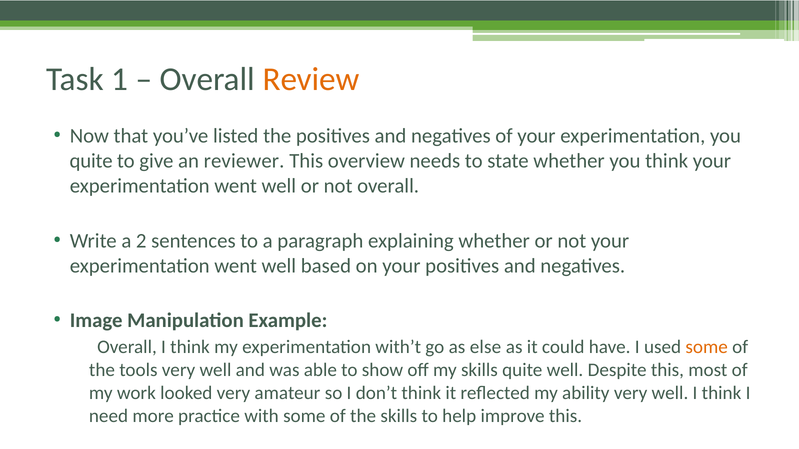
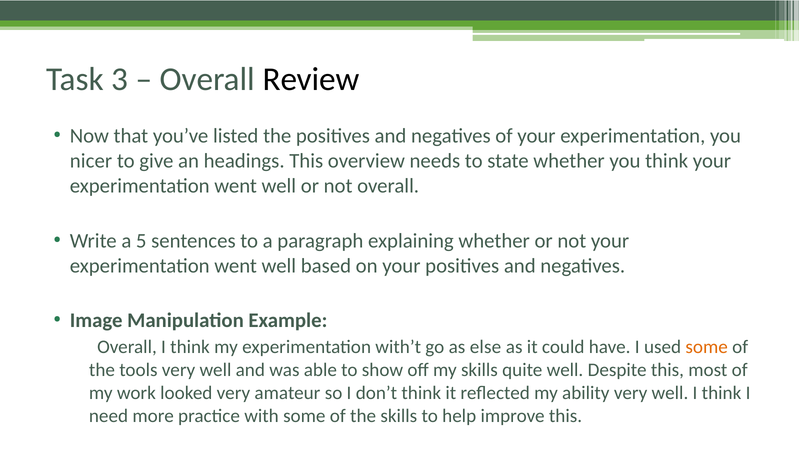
1: 1 -> 3 (120, 79)
Review colour: orange -> black (311, 79)
quite: quite -> nicer (91, 161)
reviewer: reviewer -> headings (244, 161)
2: 2 -> 5 (141, 241)
